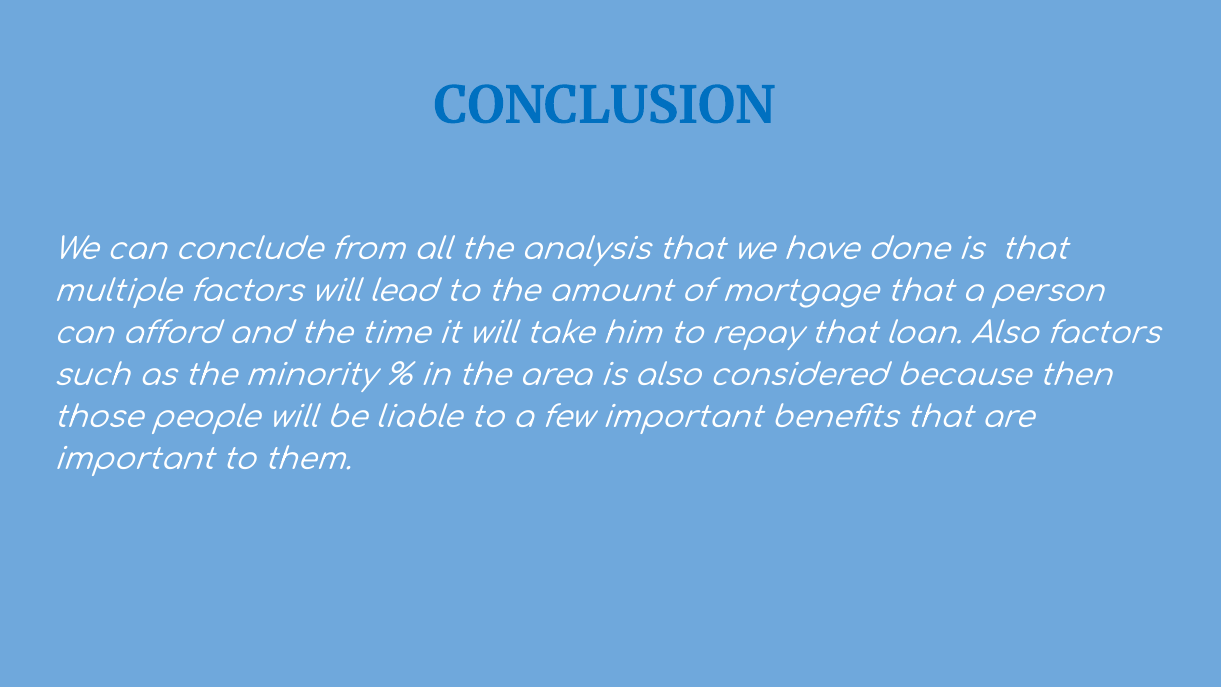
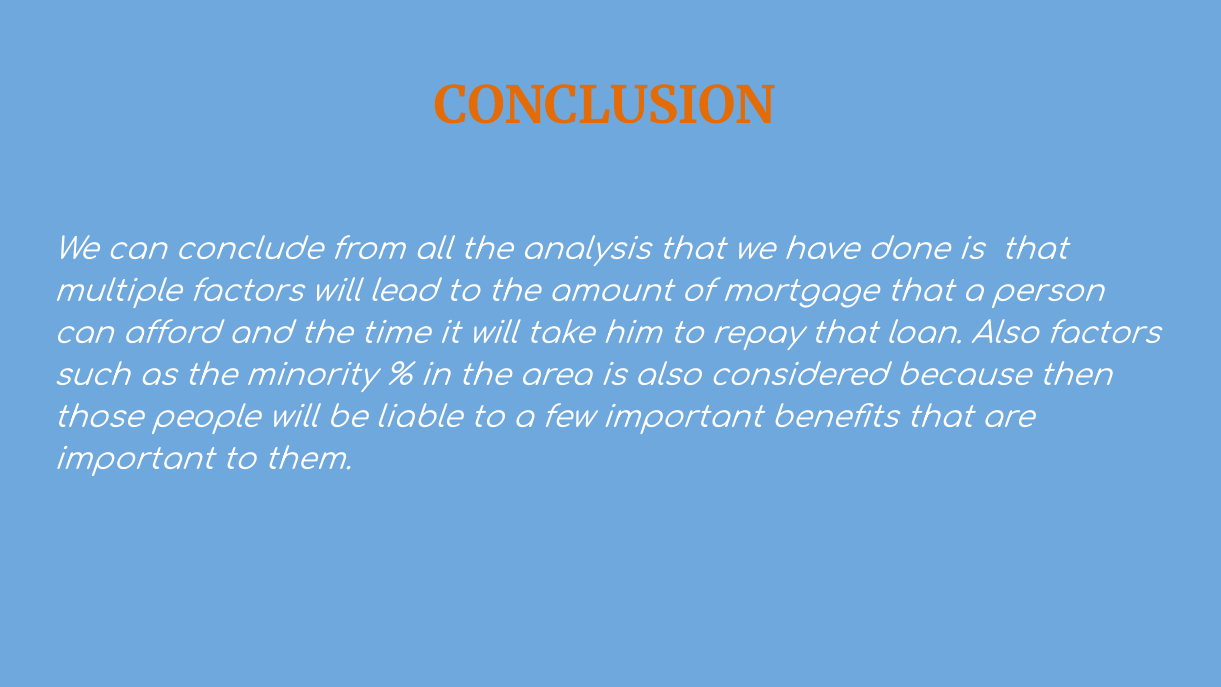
CONCLUSION colour: blue -> orange (605, 106)
